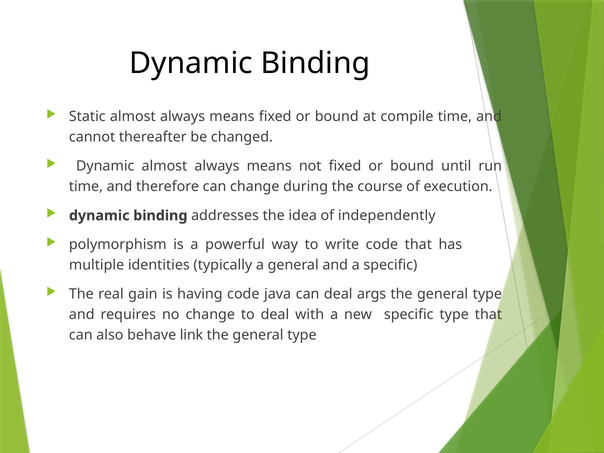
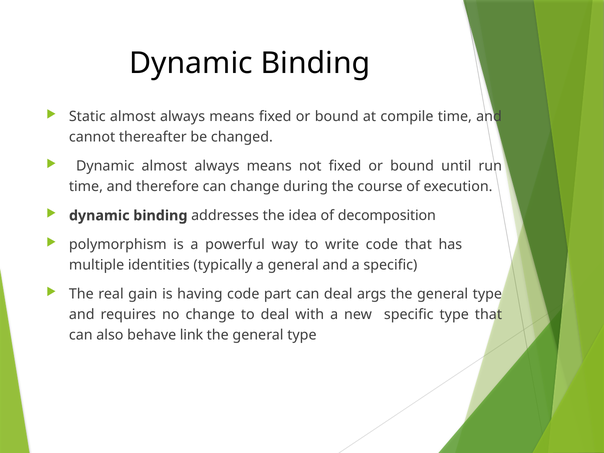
independently: independently -> decomposition (387, 216)
java: java -> part (278, 294)
